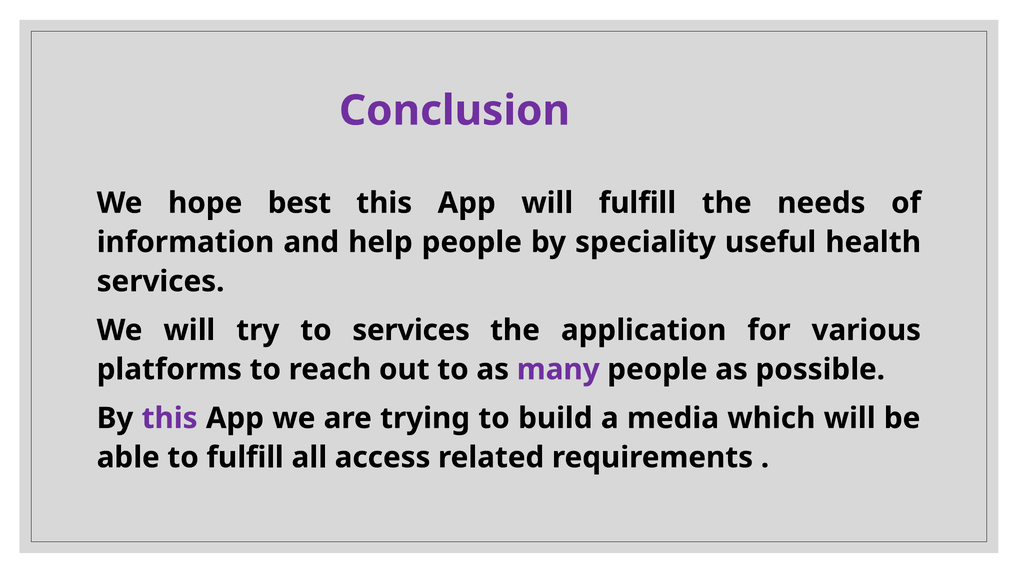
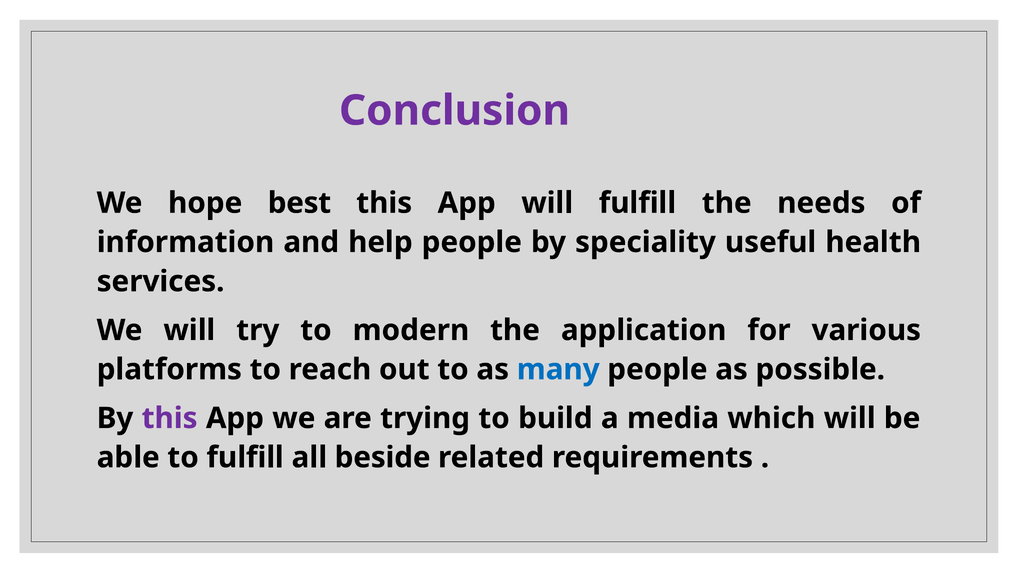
to services: services -> modern (411, 330)
many colour: purple -> blue (558, 369)
access: access -> beside (383, 457)
